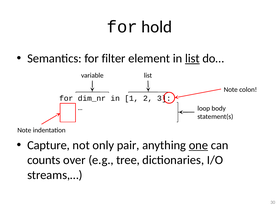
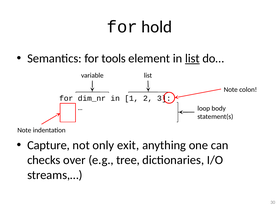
filter: filter -> tools (114, 59)
pair: pair -> exit (128, 145)
one underline: present -> none (198, 145)
counts: counts -> checks (44, 160)
